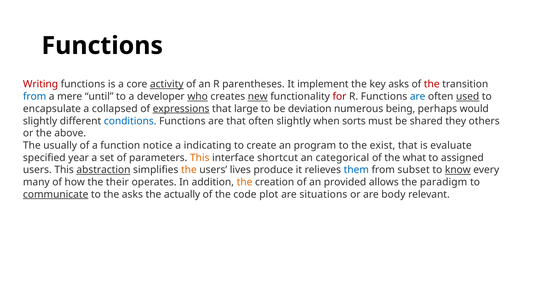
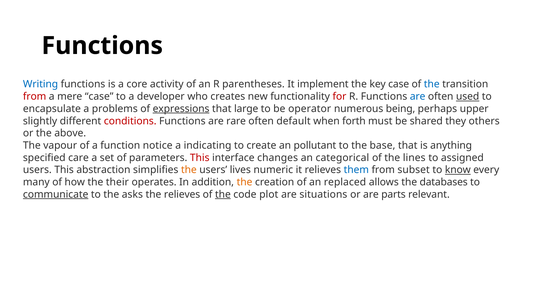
Writing colour: red -> blue (41, 84)
activity underline: present -> none (167, 84)
key asks: asks -> case (399, 84)
the colour: red -> blue (432, 84)
from colour: blue -> red (35, 96)
mere until: until -> case (99, 96)
who underline: present -> none (198, 96)
new underline: present -> none (258, 96)
collapsed: collapsed -> problems (115, 109)
deviation: deviation -> operator (310, 109)
would: would -> upper (474, 109)
conditions colour: blue -> red (130, 121)
are that: that -> rare (236, 121)
often slightly: slightly -> default (294, 121)
sorts: sorts -> forth (354, 121)
usually: usually -> vapour (60, 145)
program: program -> pollutant (315, 145)
exist: exist -> base (382, 145)
evaluate: evaluate -> anything (451, 145)
year: year -> care (78, 158)
This colour: orange -> red (200, 158)
shortcut: shortcut -> changes (278, 158)
what: what -> lines (414, 158)
abstraction underline: present -> none (103, 170)
produce: produce -> numeric (273, 170)
provided: provided -> replaced (345, 182)
paradigm: paradigm -> databases (444, 182)
the actually: actually -> relieves (182, 194)
the underline: none -> present (223, 194)
body: body -> parts (393, 194)
